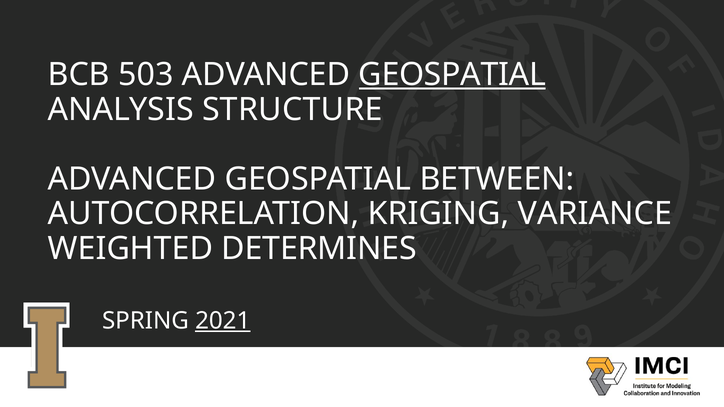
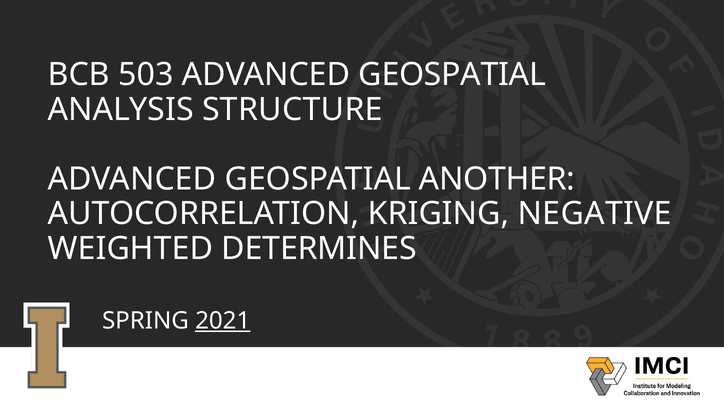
GEOSPATIAL underline: present -> none (452, 75)
BETWEEN: BETWEEN -> ANOTHER (497, 179)
VARIANCE: VARIANCE -> NEGATIVE (595, 214)
